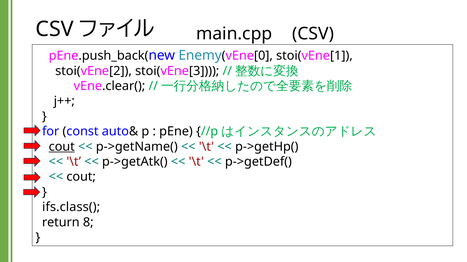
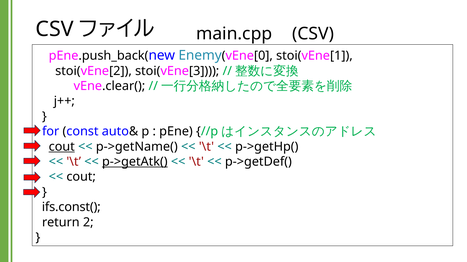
p->getAtk( underline: none -> present (135, 162)
ifs.class(: ifs.class( -> ifs.const( (71, 208)
8: 8 -> 2 (88, 223)
